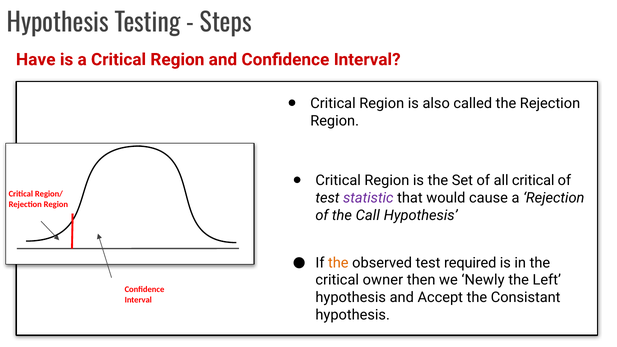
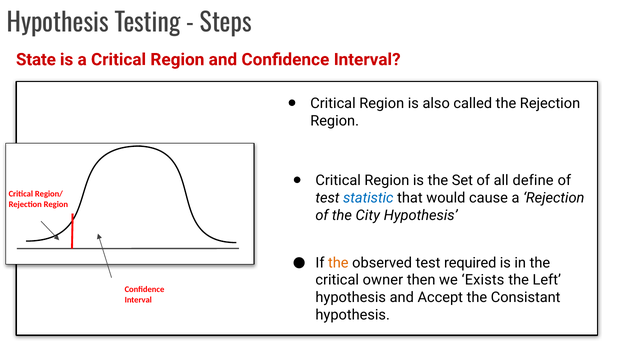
Have: Have -> State (36, 60)
all critical: critical -> define (533, 180)
statistic colour: purple -> blue (368, 198)
Call: Call -> City (368, 215)
Newly: Newly -> Exists (483, 280)
